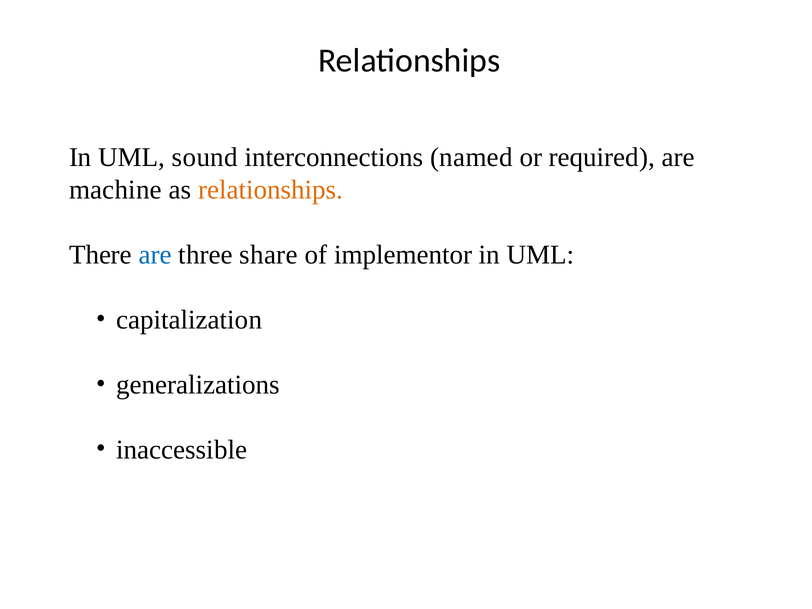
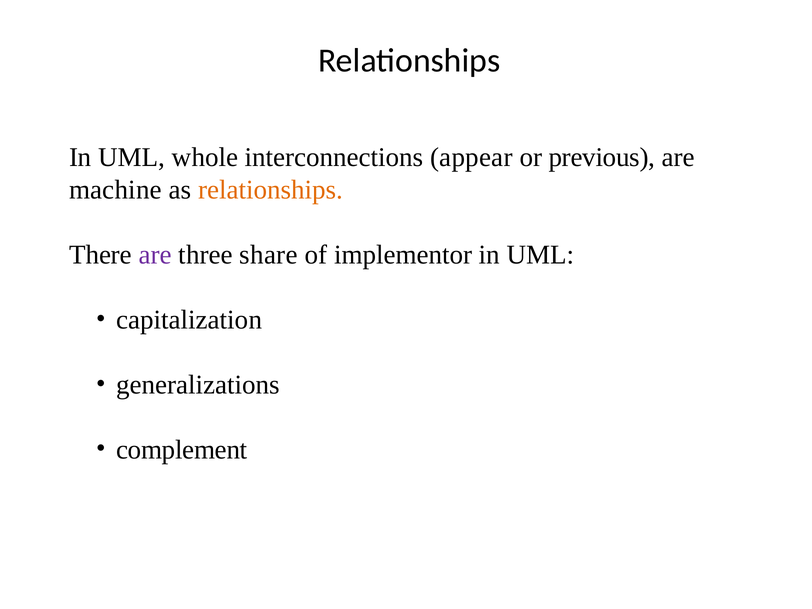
sound: sound -> whole (205, 157)
named: named -> appear (471, 157)
required: required -> previous (602, 157)
are colour: blue -> purple (155, 255)
inaccessible: inaccessible -> complement (182, 450)
